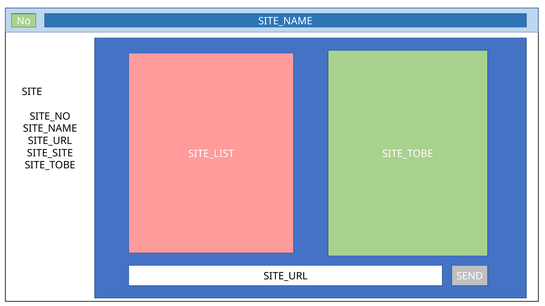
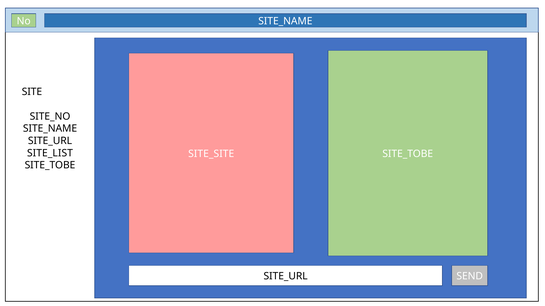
SITE_SITE: SITE_SITE -> SITE_LIST (50, 153)
SITE_LIST: SITE_LIST -> SITE_SITE (211, 154)
